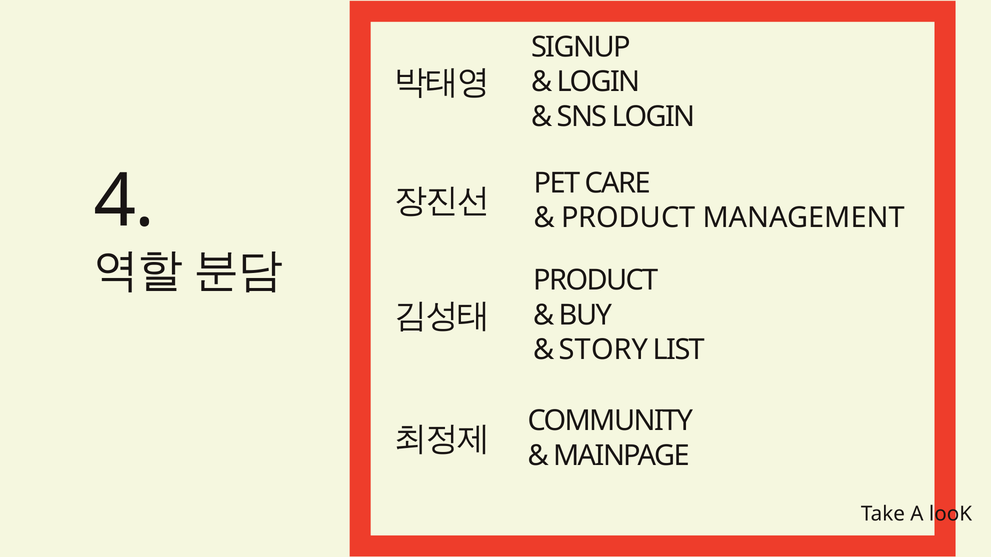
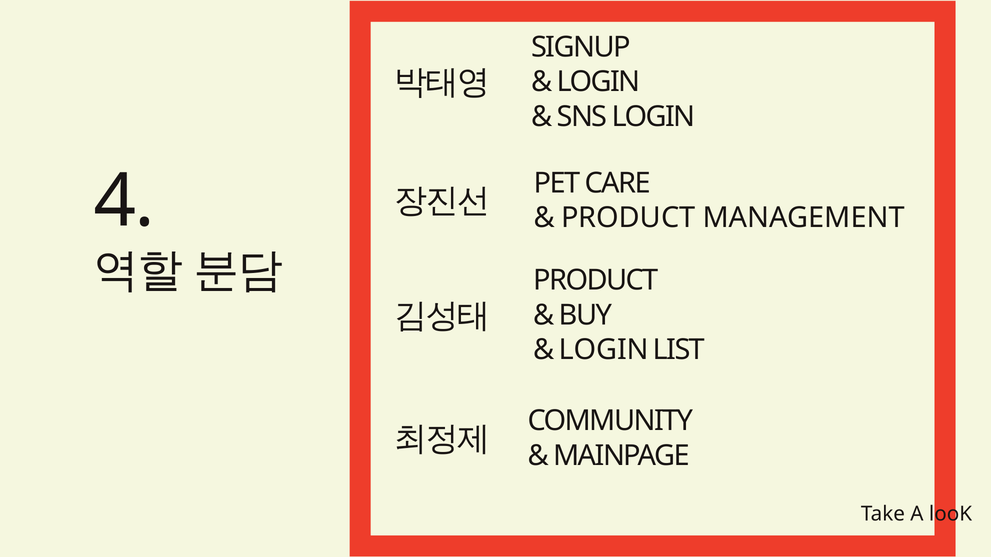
STORY: STORY -> LOGIN (604, 350)
